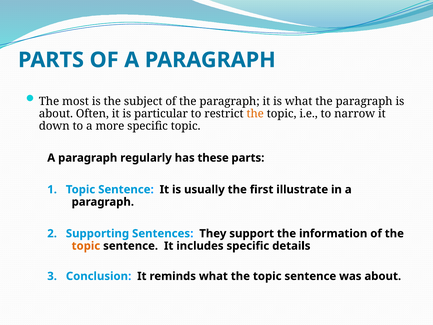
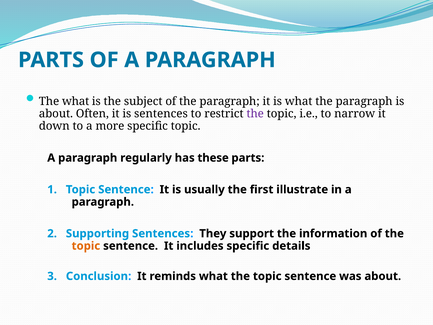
The most: most -> what (76, 101)
is particular: particular -> sentences (161, 114)
the colour: orange -> purple (255, 114)
